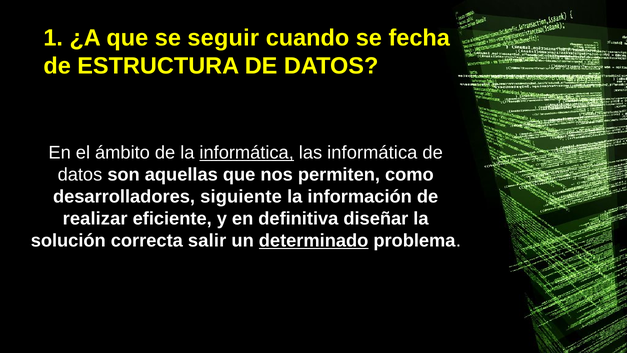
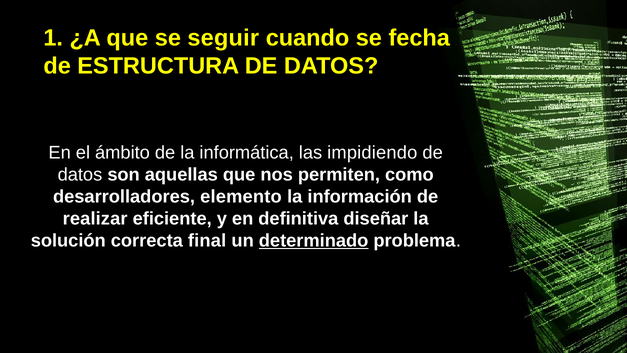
informática underline: present -> none (247, 153)
las informática: informática -> impidiendo (372, 153)
siguiente: siguiente -> elemento (241, 196)
salir: salir -> final (207, 240)
